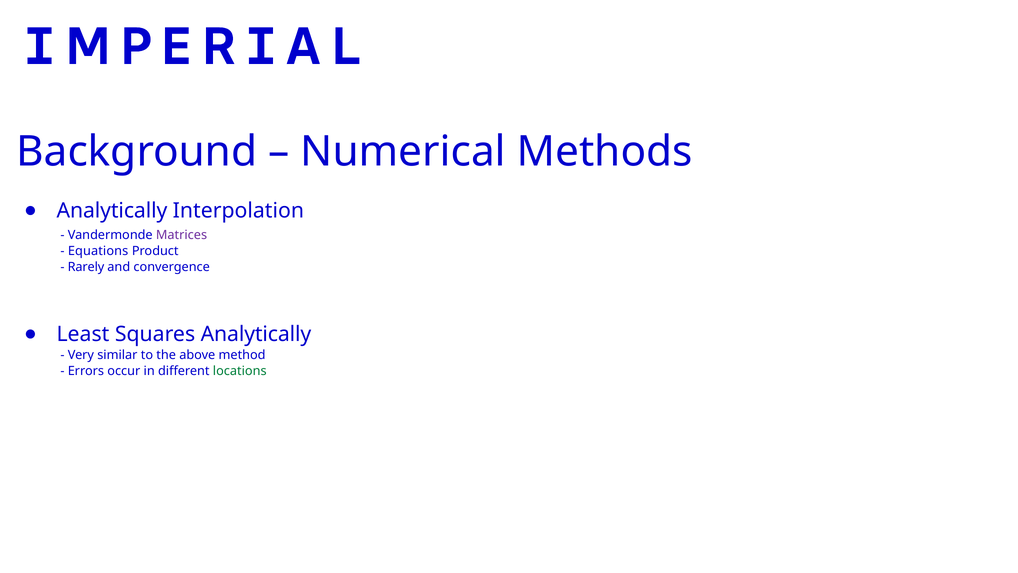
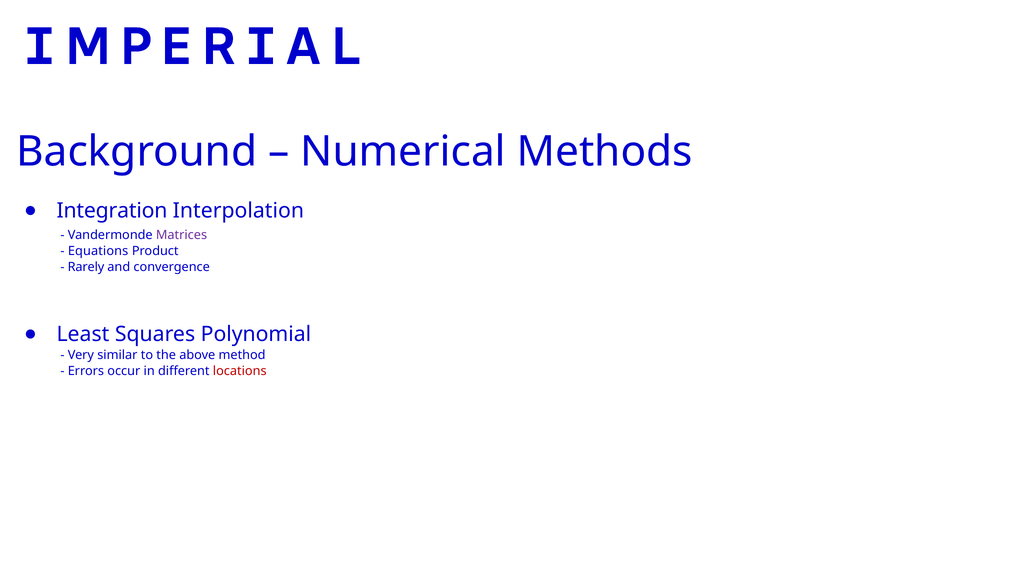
Analytically: Analytically -> Integration (112, 211)
Squares Analytically: Analytically -> Polynomial (256, 334)
locations colour: green -> red (240, 371)
